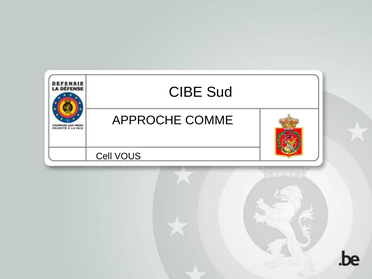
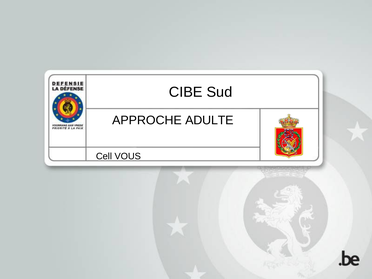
COMME: COMME -> ADULTE (209, 120)
